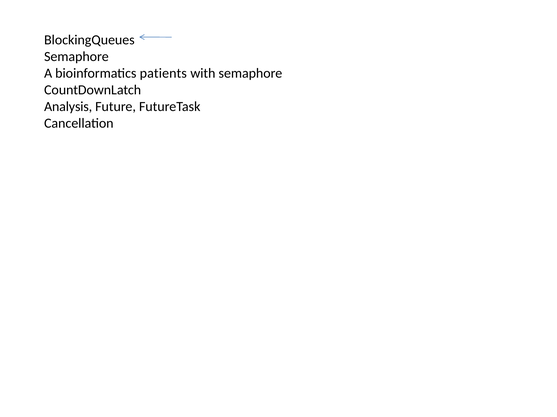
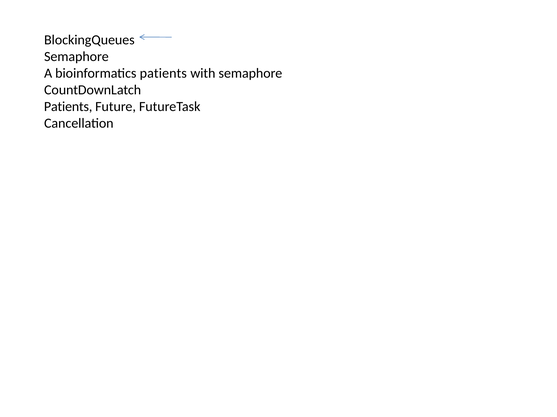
Analysis: Analysis -> Patients (68, 107)
